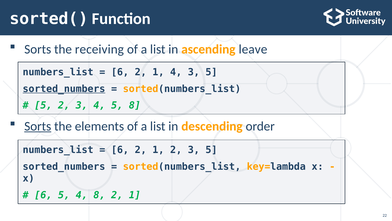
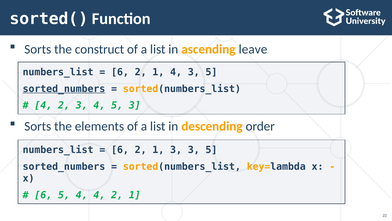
receiving: receiving -> construct (100, 49)
5: 5 -> 4 (43, 105)
5 8: 8 -> 3 (135, 105)
Sorts underline: present -> none (38, 126)
1 2: 2 -> 3 (176, 150)
4 8: 8 -> 4 (99, 195)
